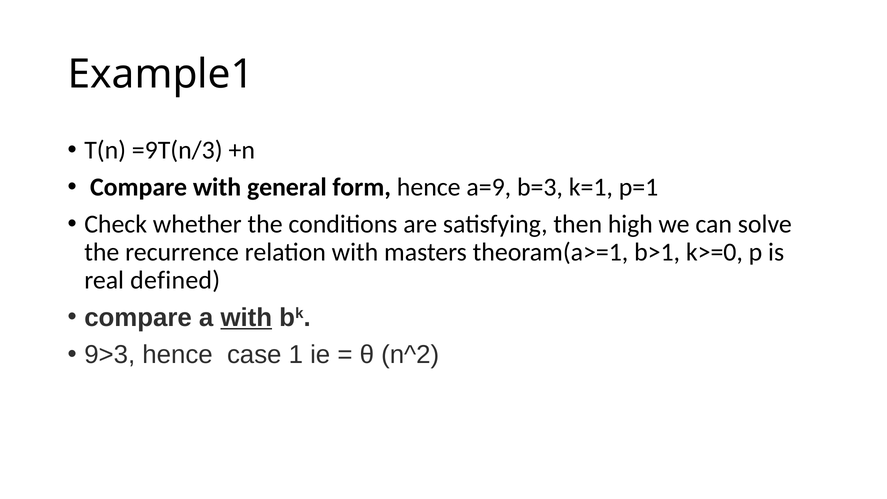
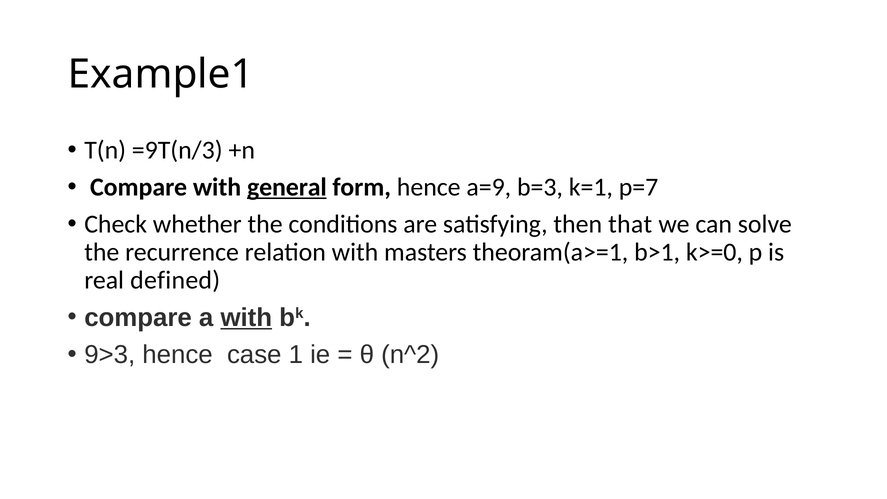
general underline: none -> present (287, 187)
p=1: p=1 -> p=7 (639, 187)
high: high -> that (630, 224)
